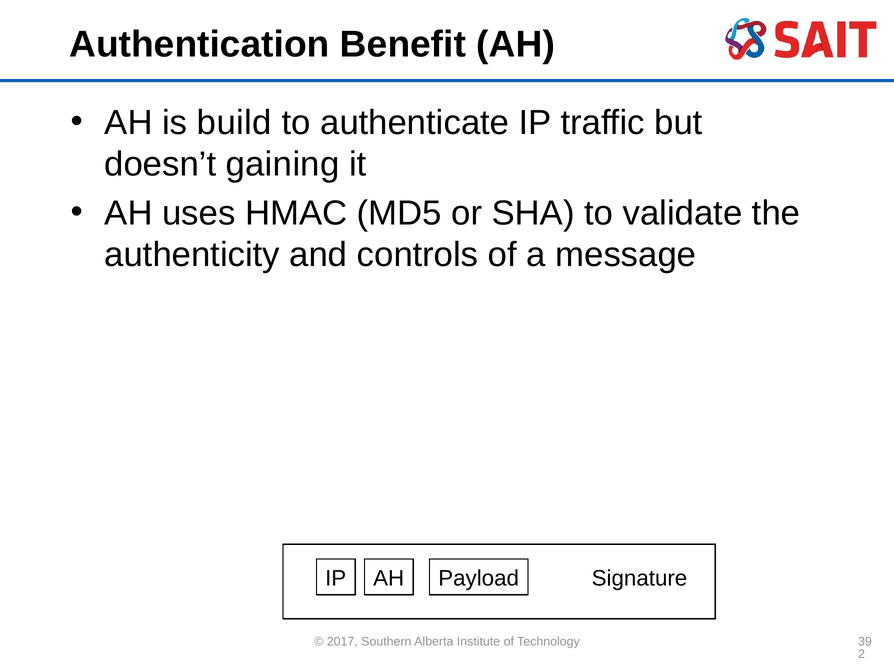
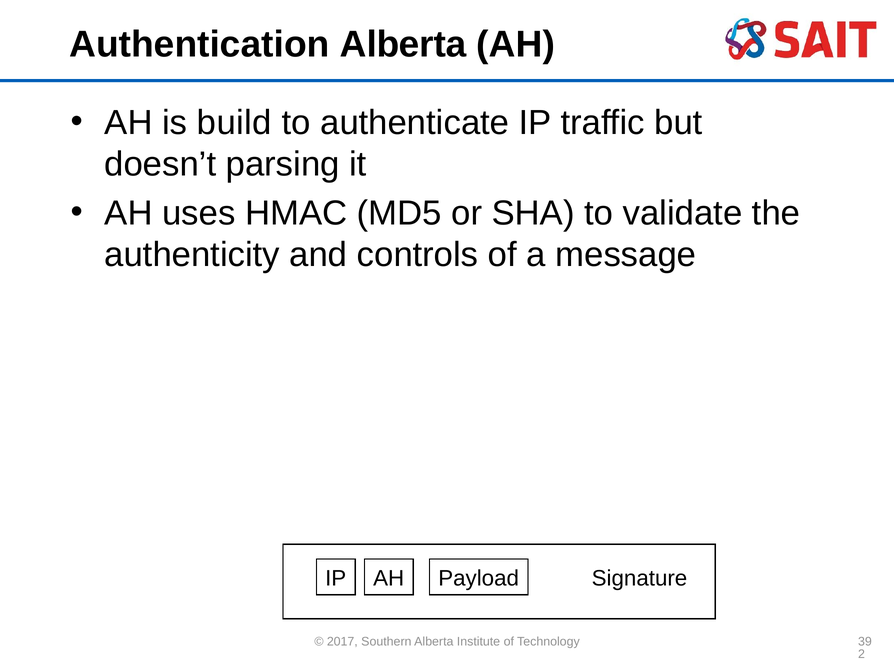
Authentication Benefit: Benefit -> Alberta (403, 44)
gaining: gaining -> parsing (283, 164)
